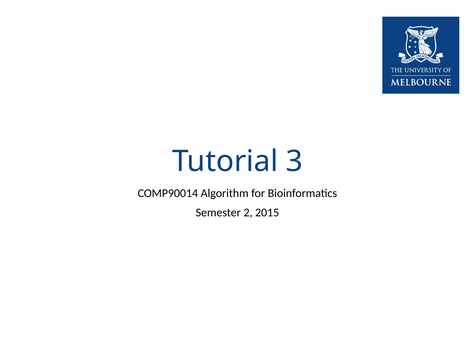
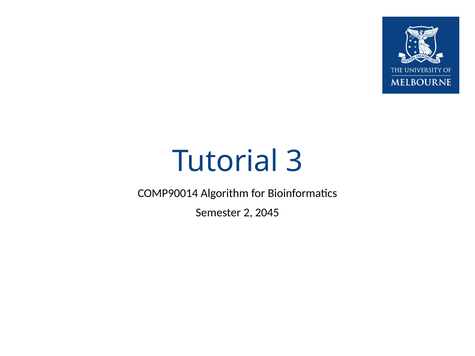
2015: 2015 -> 2045 (267, 213)
